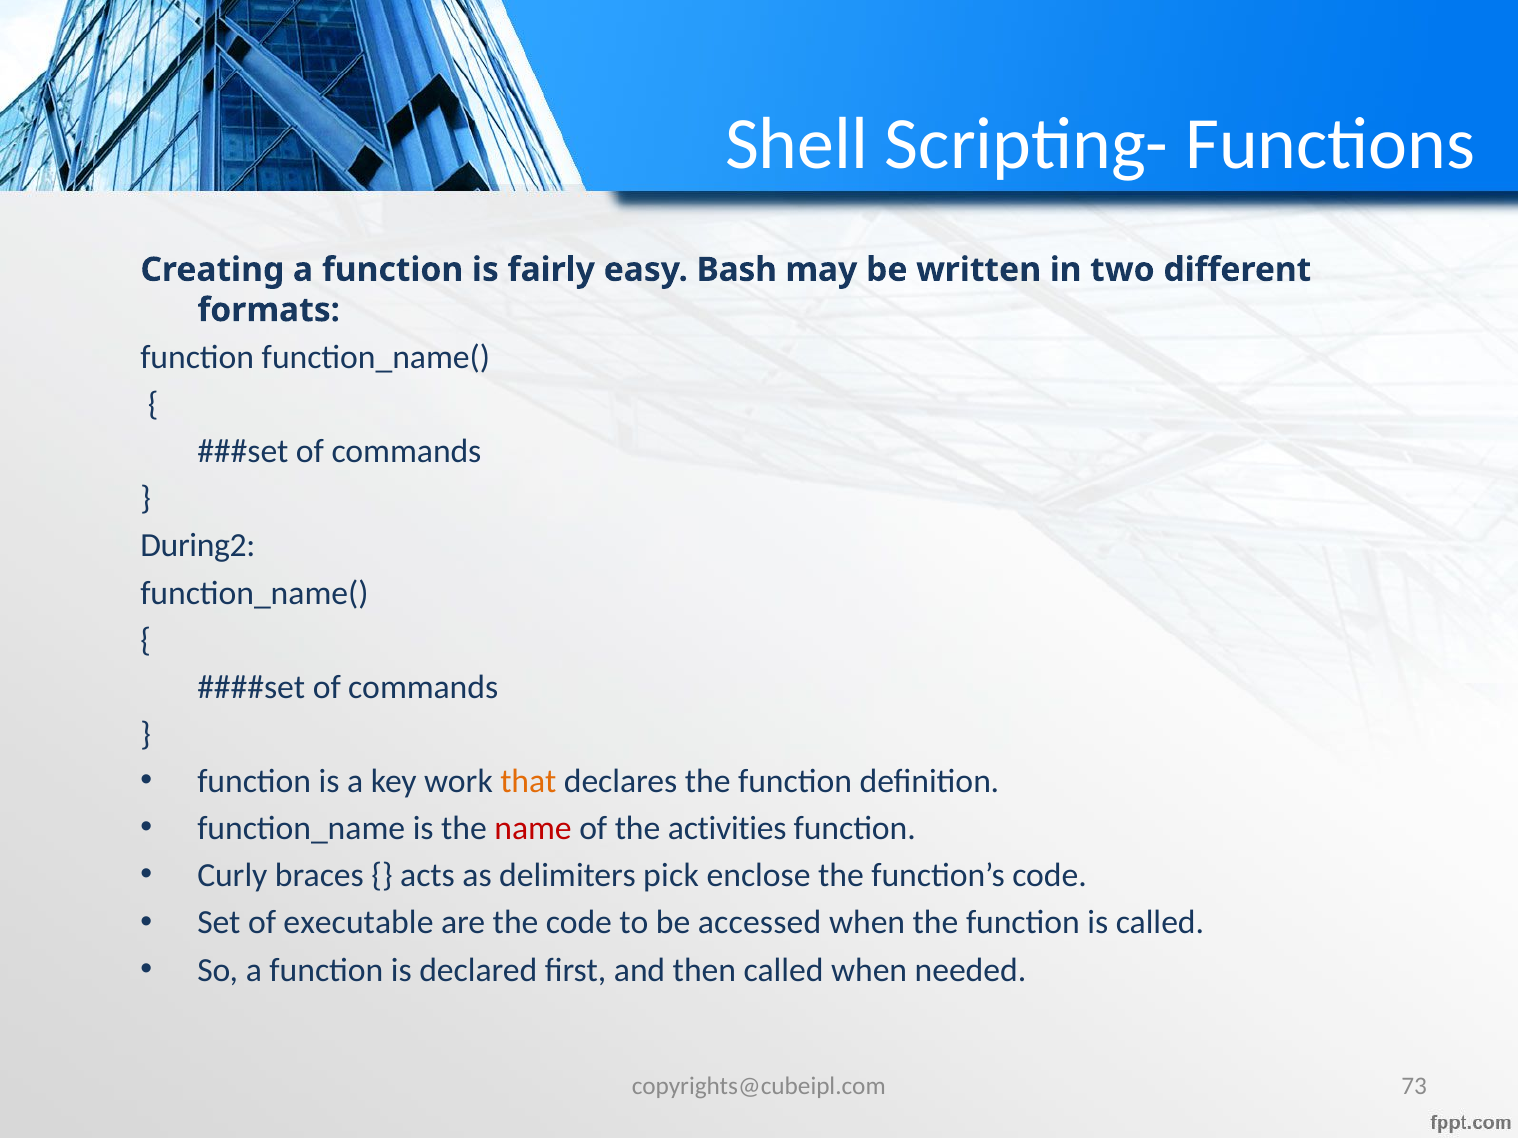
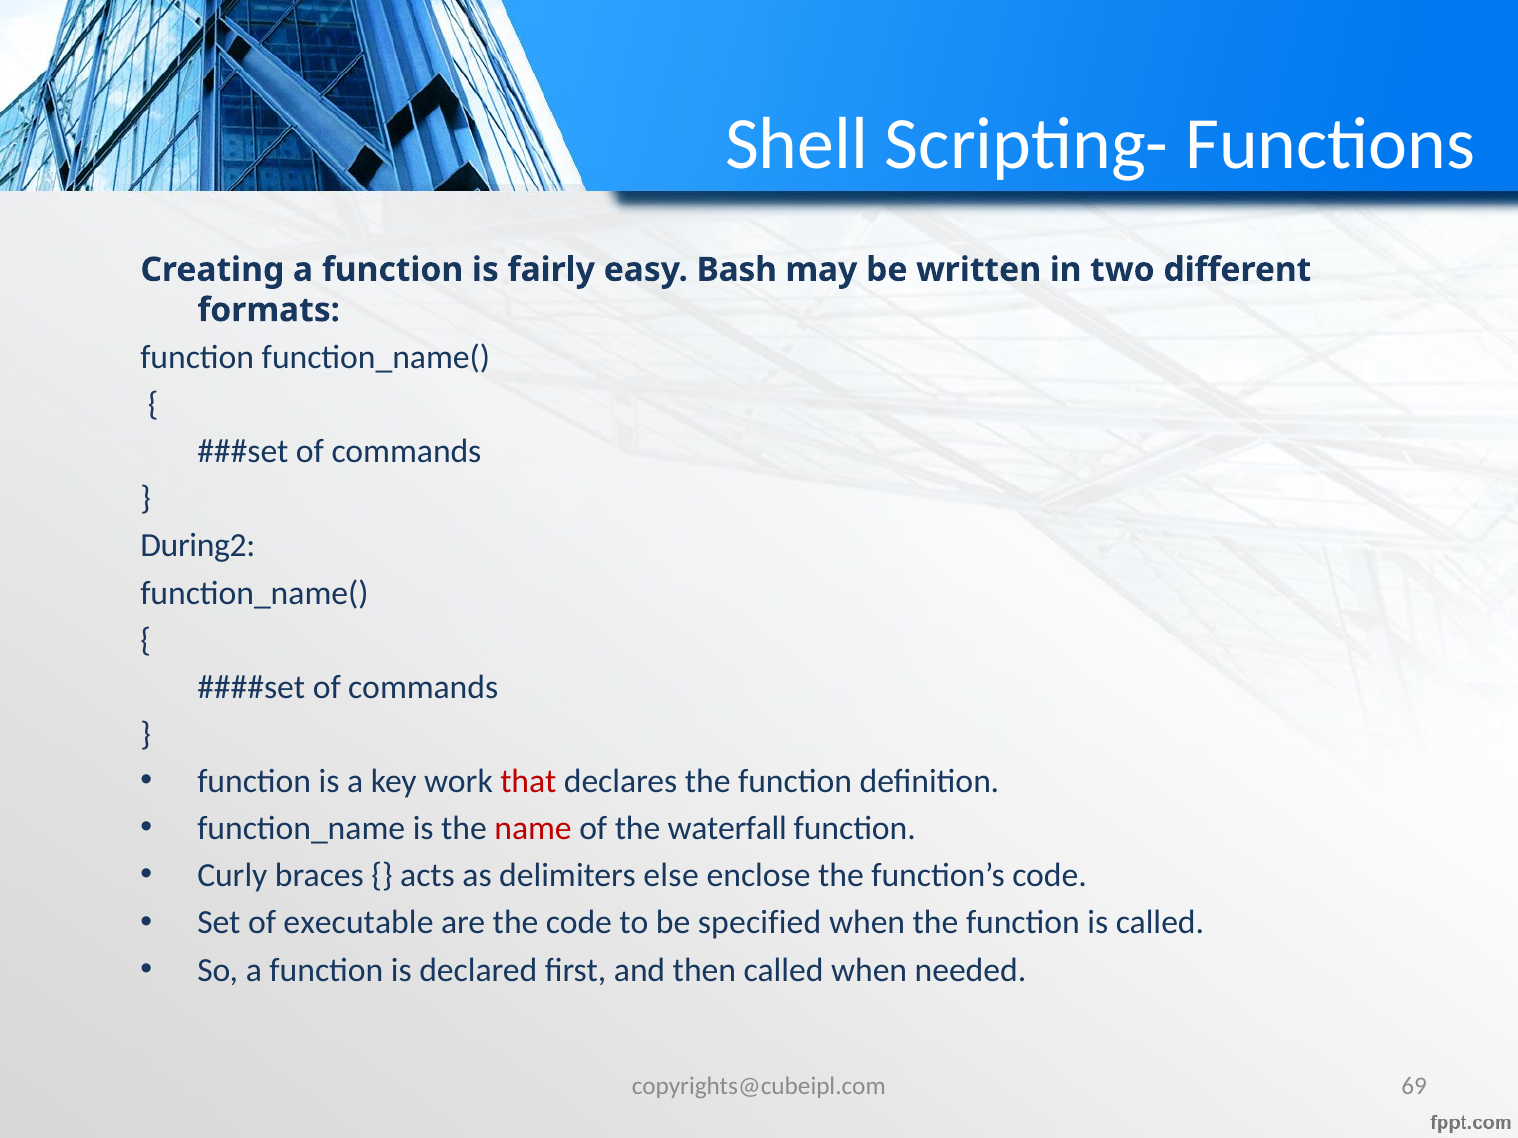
that colour: orange -> red (528, 782)
activities: activities -> waterfall (727, 829)
pick: pick -> else (671, 876)
accessed: accessed -> specified (760, 923)
73: 73 -> 69 (1414, 1087)
